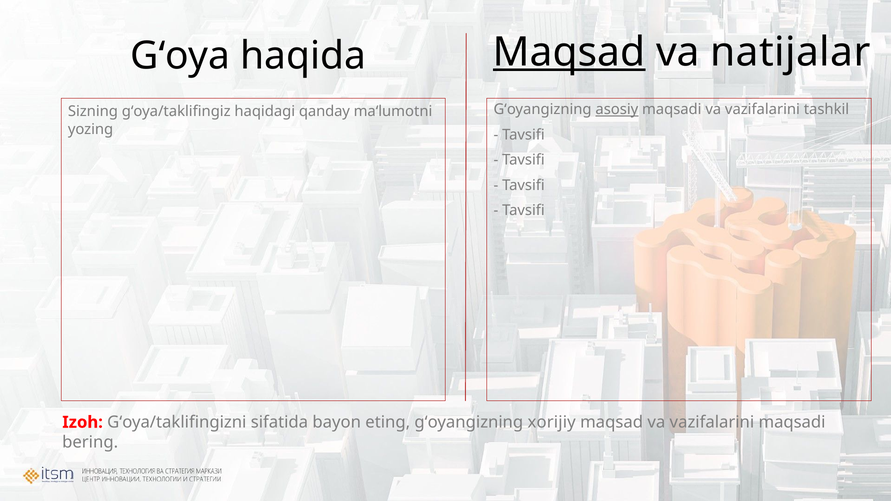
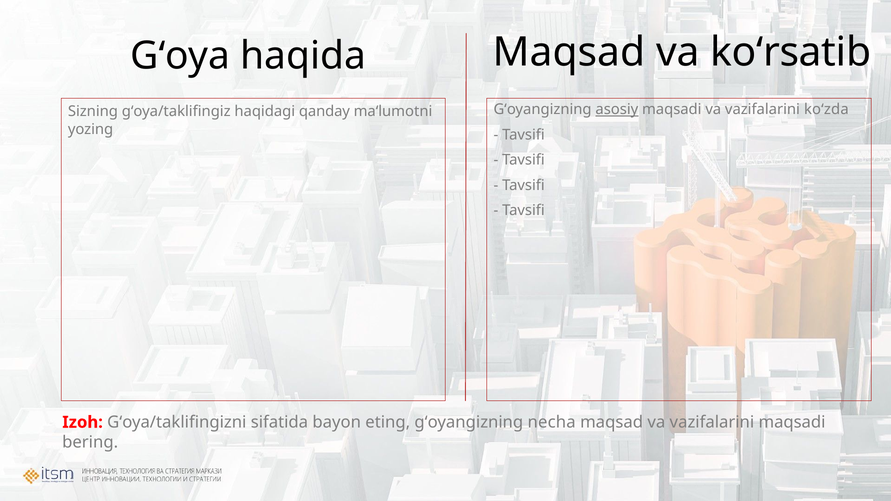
Maqsad underline: present -> none (569, 52)
natijalar: natijalar -> koʻrsatib (791, 52)
tashkil: tashkil -> koʻzda (826, 109)
xorijiy: xorijiy -> necha (552, 422)
